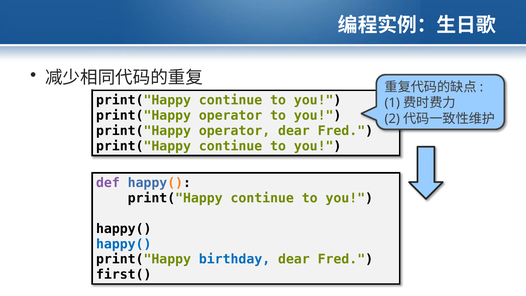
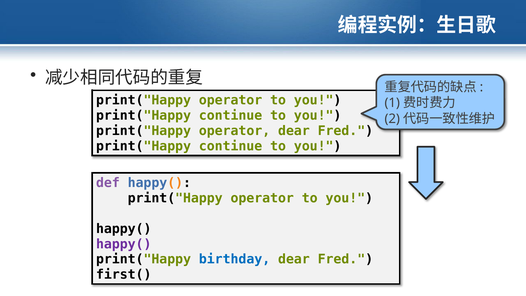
continue: continue -> operator (231, 100)
operator: operator -> continue (231, 115)
continue: continue -> operator (262, 198)
happy( colour: blue -> purple (124, 244)
